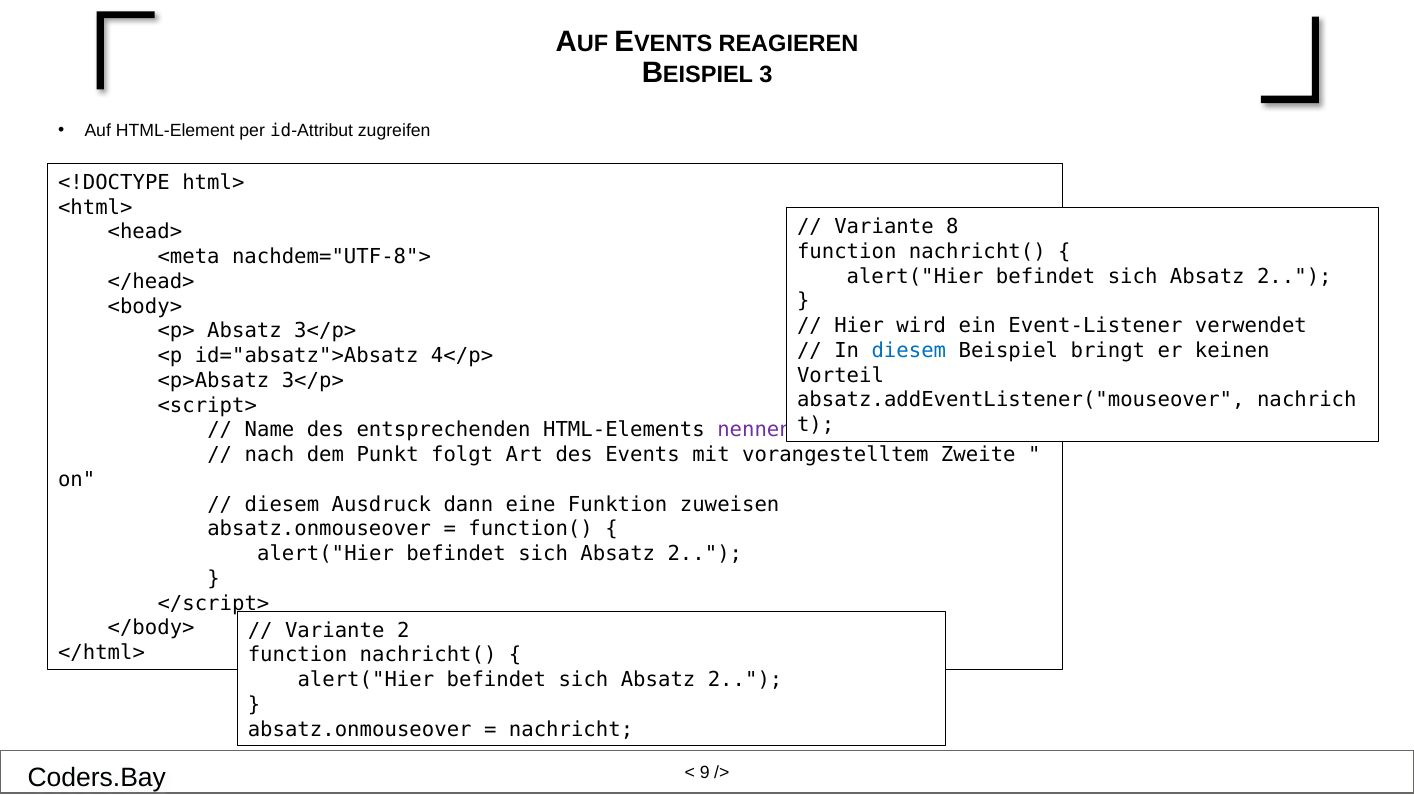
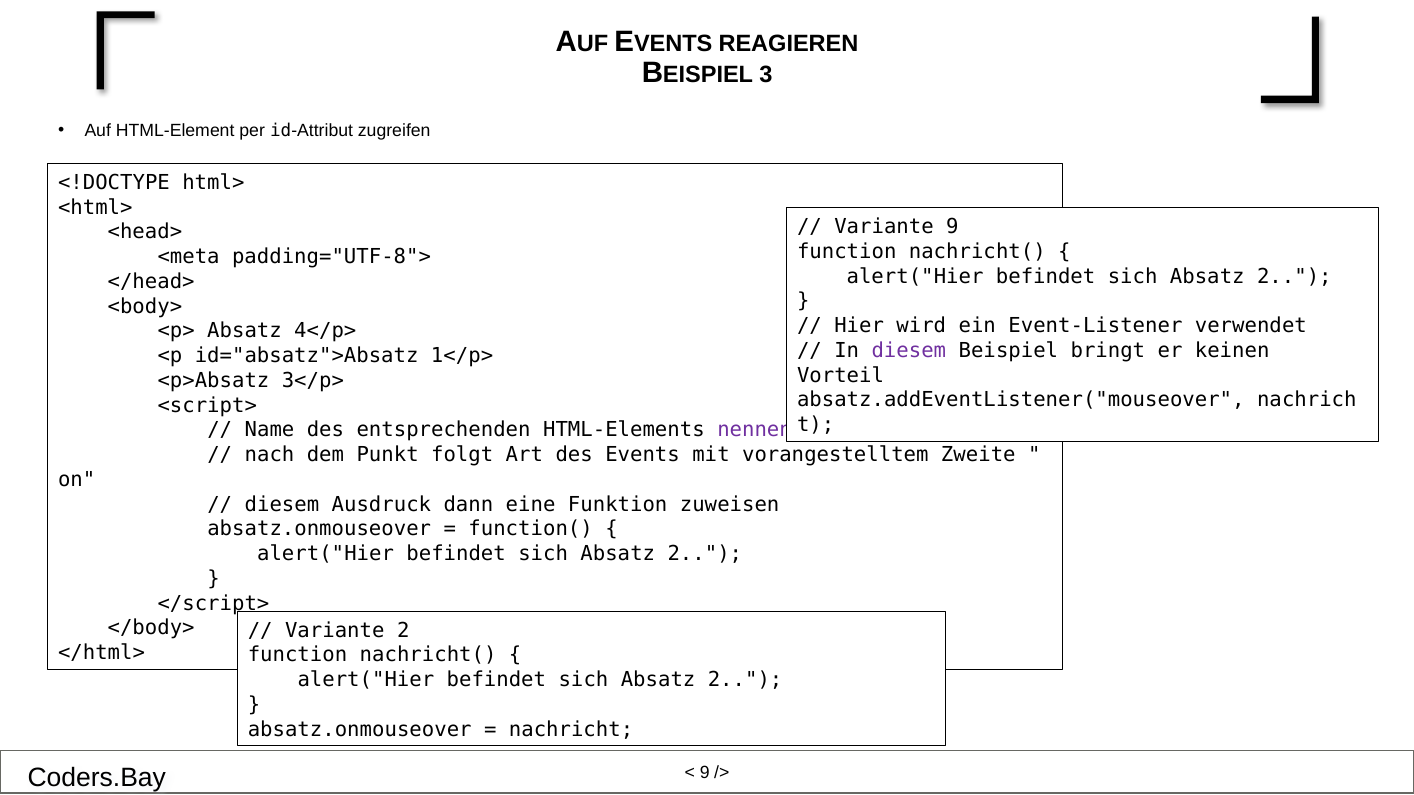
Variante 8: 8 -> 9 (952, 227)
nachdem="UTF-8">: nachdem="UTF-8"> -> padding="UTF-8"> (332, 257)
Absatz 3</p>: 3</p> -> 4</p> (325, 331)
diesem colour: blue -> purple (909, 351)
4</p>: 4</p> -> 1</p> (462, 356)
